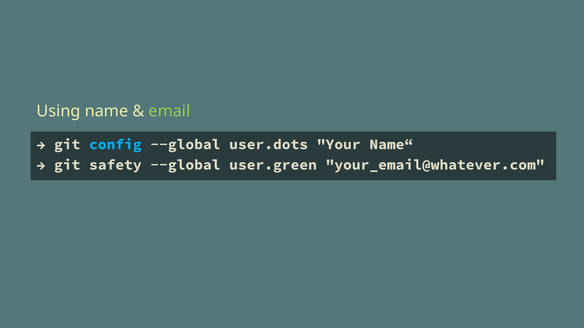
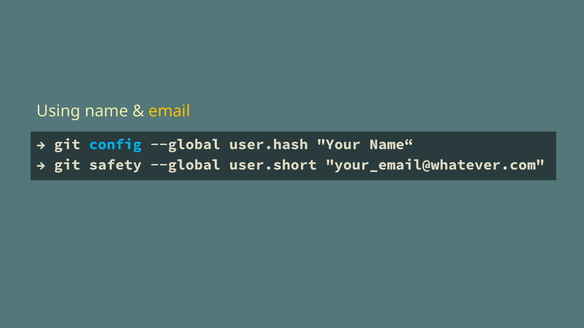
email colour: light green -> yellow (169, 111)
user.dots: user.dots -> user.hash (269, 145)
user.green: user.green -> user.short (273, 165)
